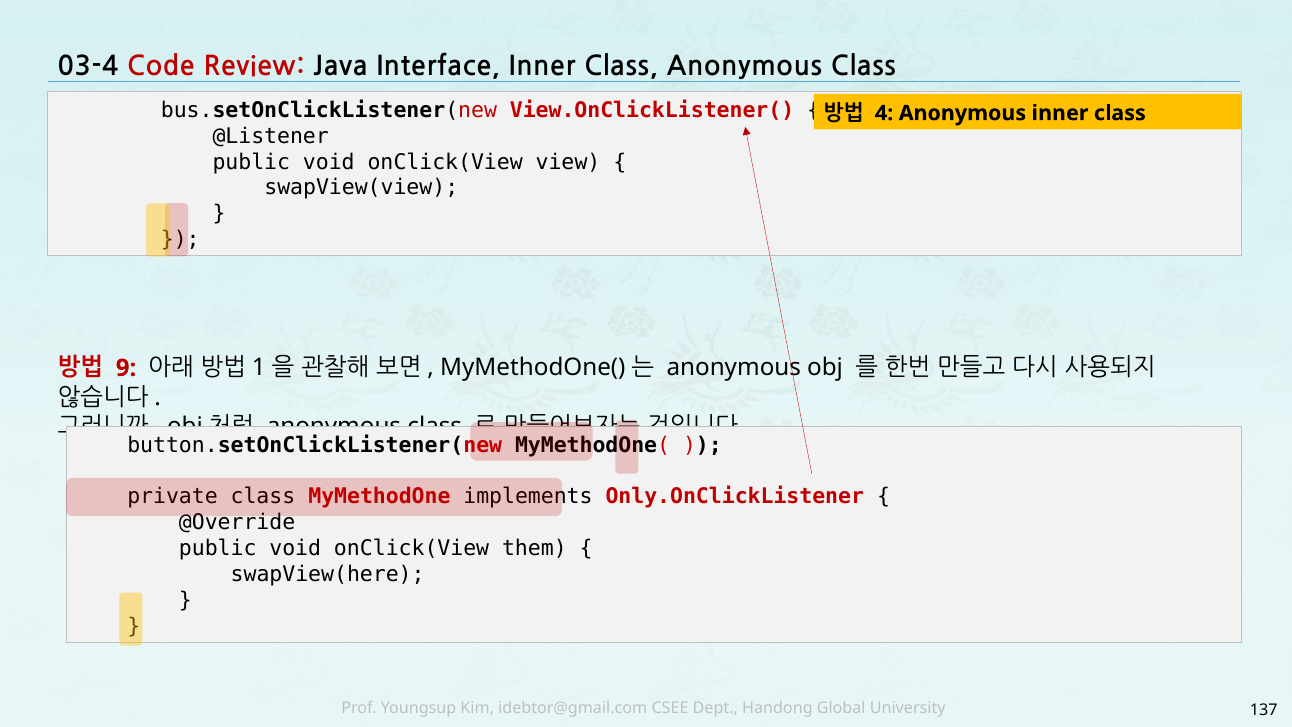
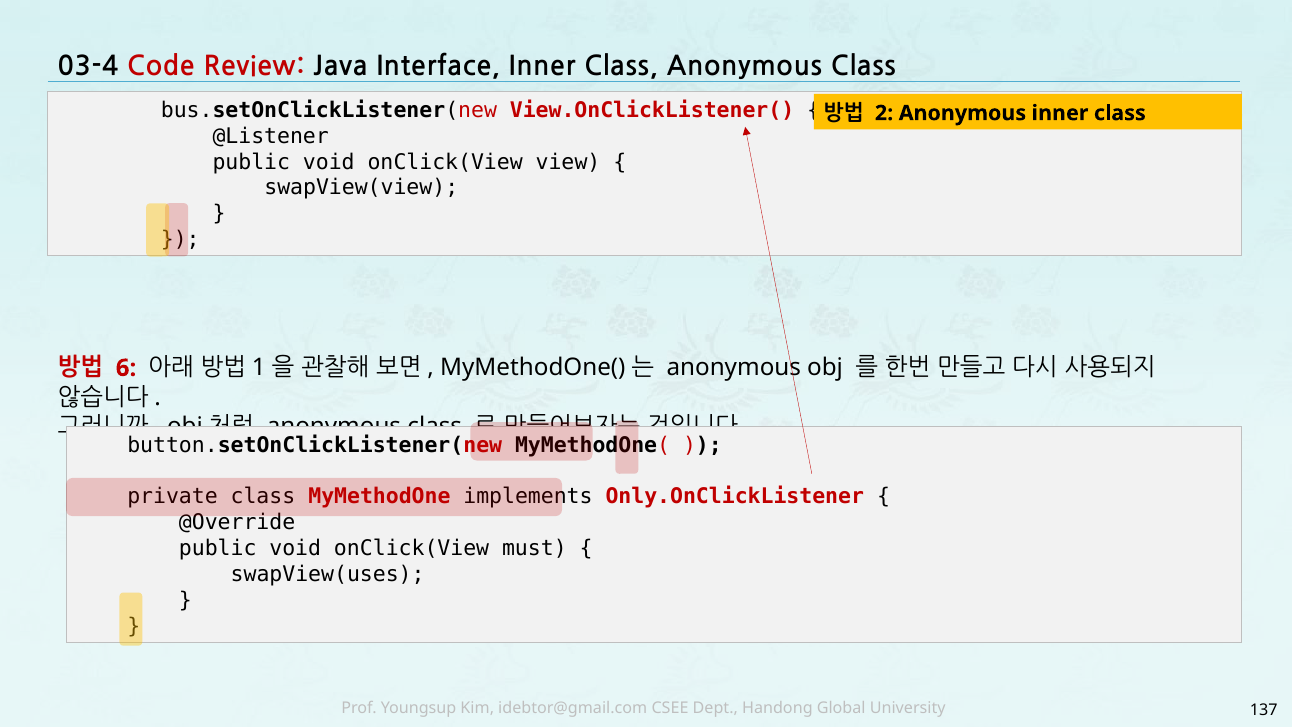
4: 4 -> 2 (884, 113)
9: 9 -> 6 (126, 368)
them: them -> must (534, 548)
swapView(here: swapView(here -> swapView(uses (328, 574)
